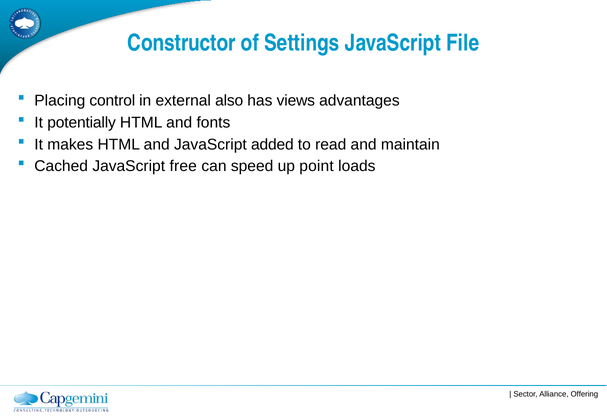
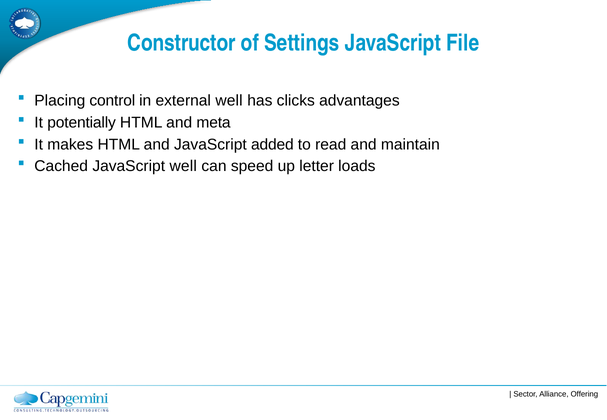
external also: also -> well (229, 101)
views: views -> clicks (296, 101)
fonts: fonts -> meta (214, 123)
JavaScript free: free -> well (183, 166)
point: point -> letter (317, 166)
